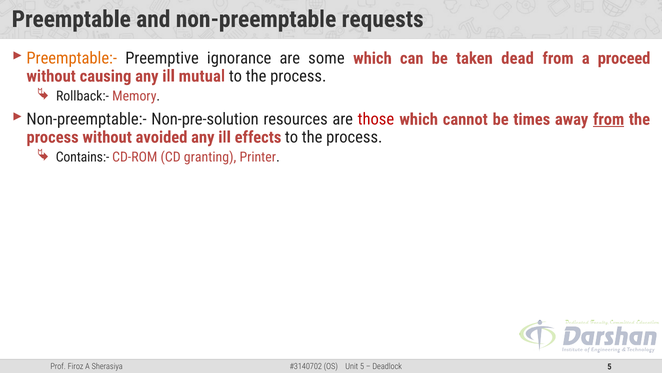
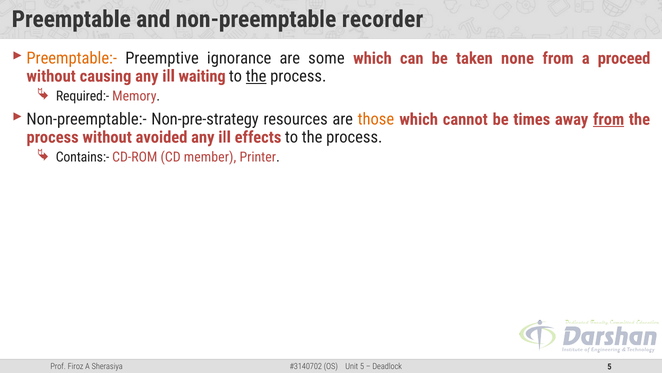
requests: requests -> recorder (383, 19)
dead: dead -> none (518, 58)
mutual: mutual -> waiting (202, 76)
the underline: none -> present (256, 76)
Rollback:-: Rollback:- -> Required:- (83, 96)
Non-pre-solution: Non-pre-solution -> Non-pre-strategy (205, 119)
those colour: red -> orange (376, 119)
granting: granting -> member (210, 157)
